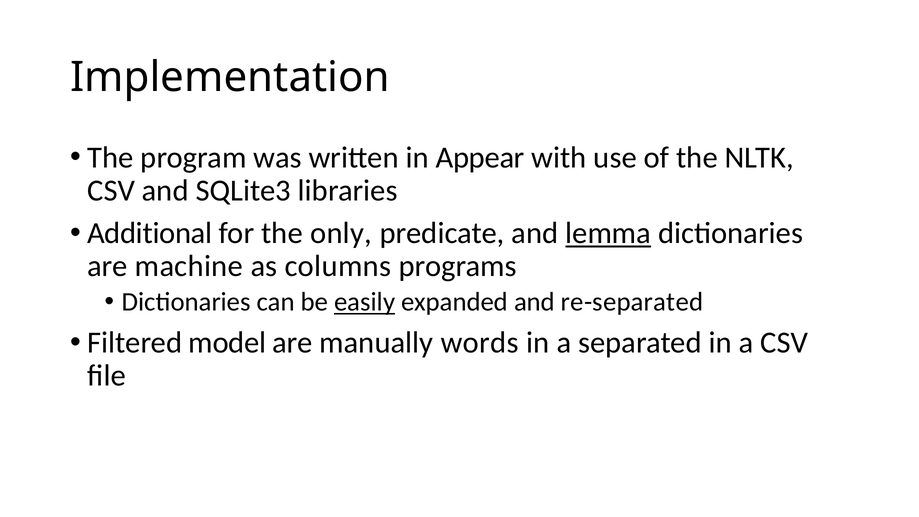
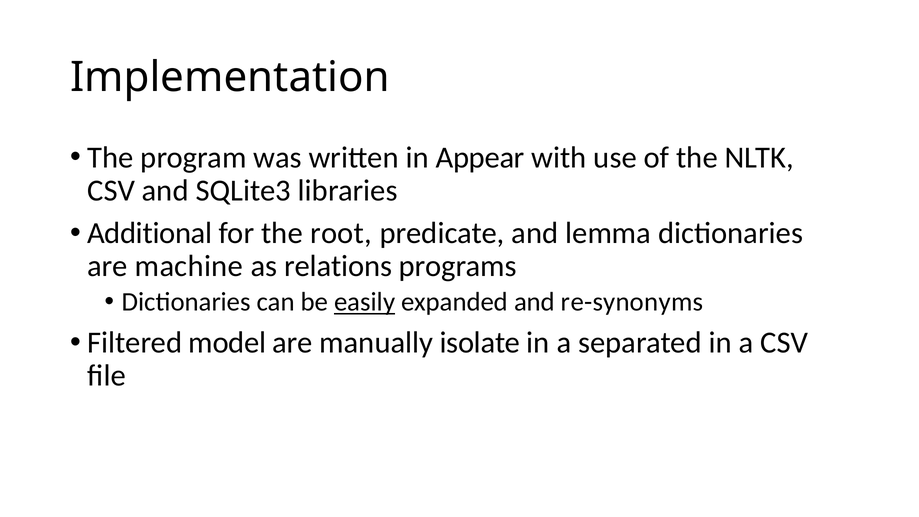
only: only -> root (341, 233)
lemma underline: present -> none (608, 233)
columns: columns -> relations (338, 266)
re-separated: re-separated -> re-synonyms (632, 302)
words: words -> isolate (480, 343)
